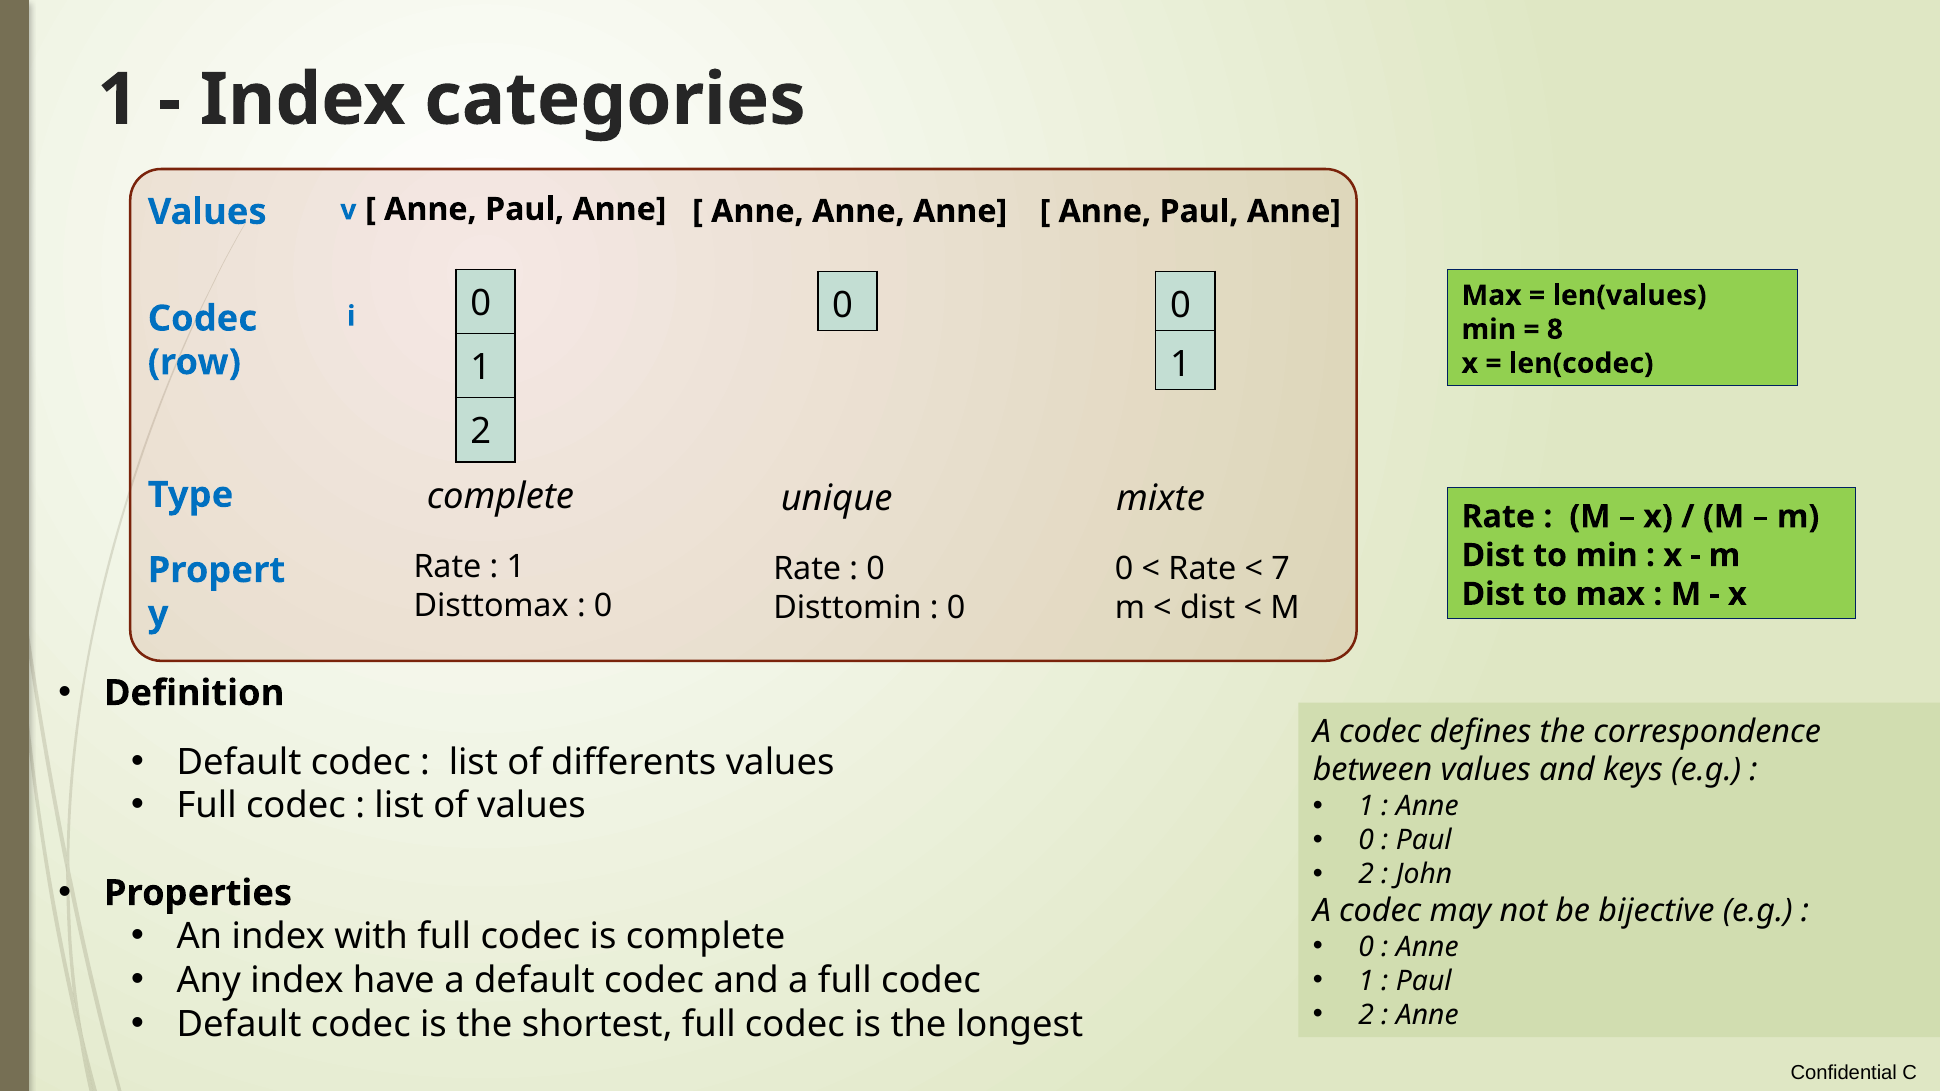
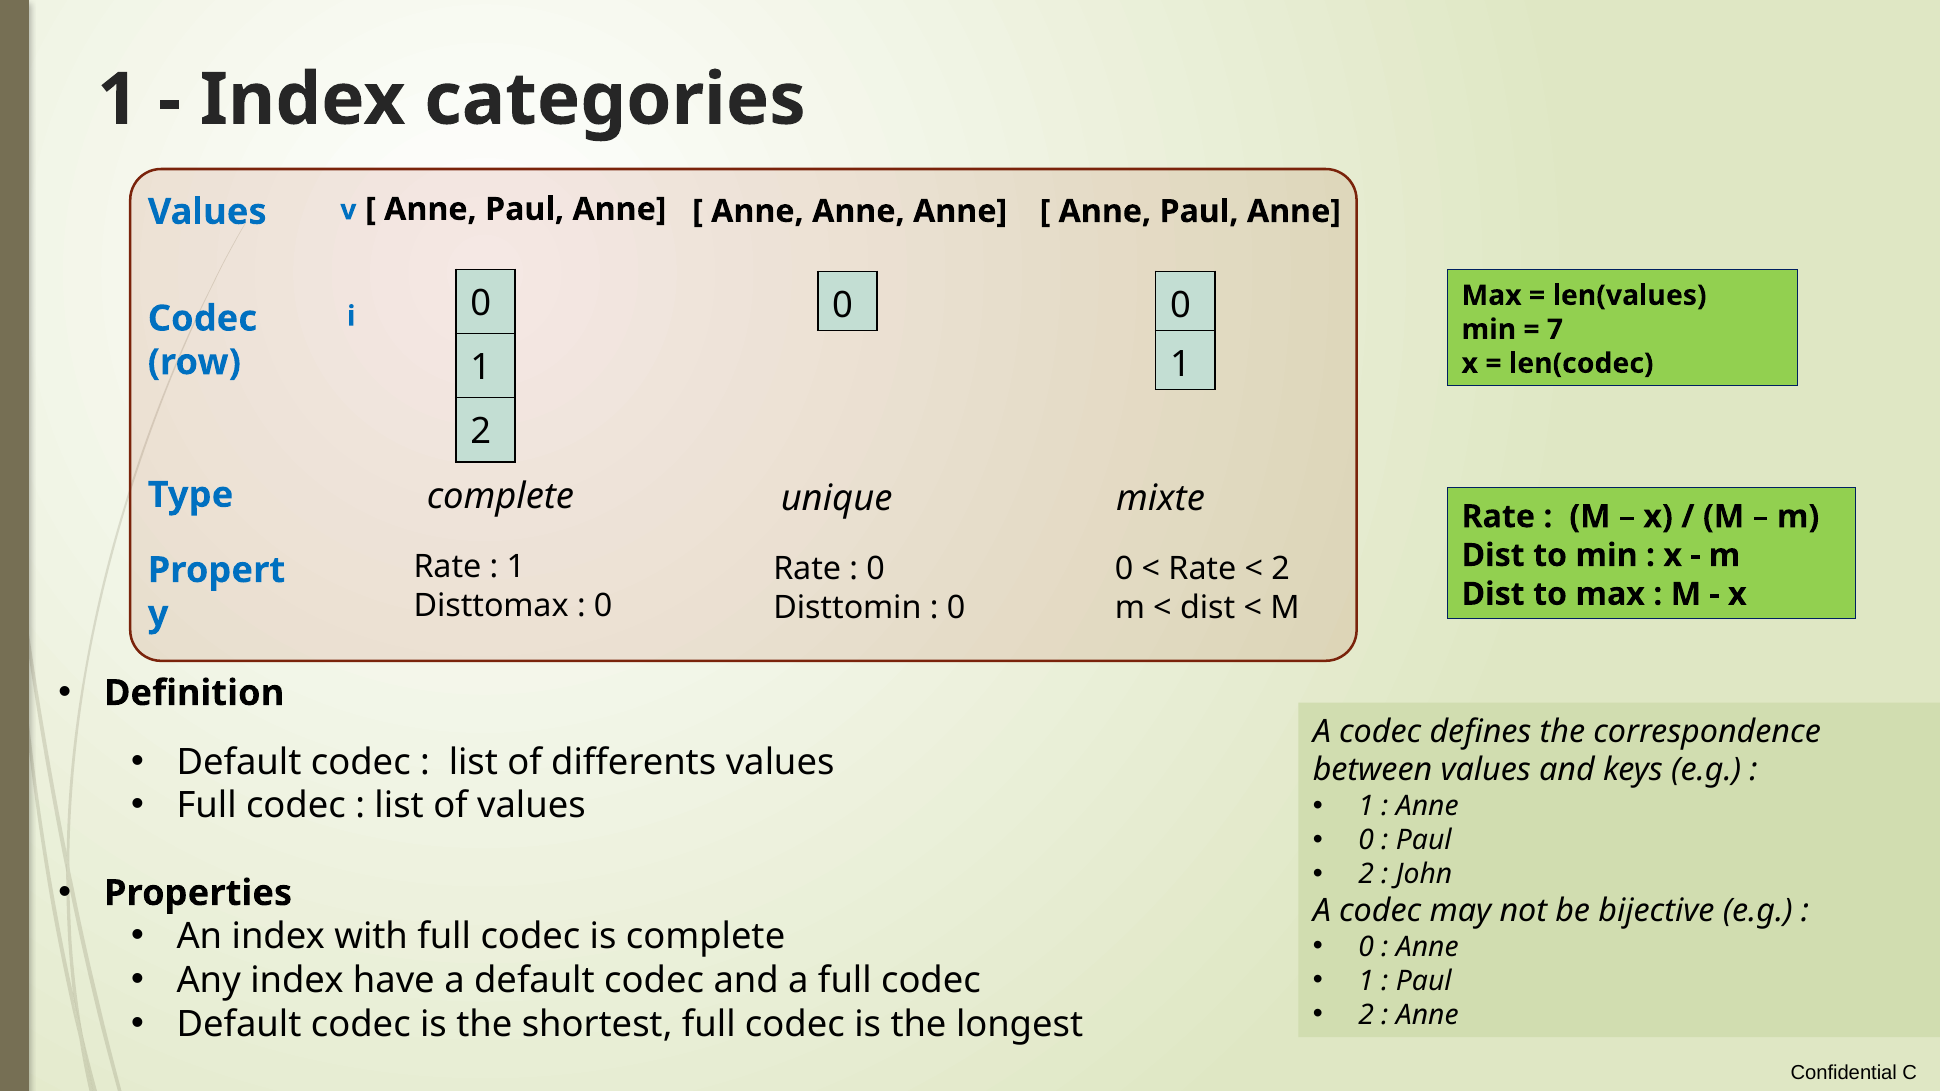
8: 8 -> 7 (1555, 330)
7: 7 -> 2 (1281, 569)
